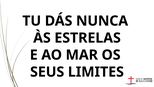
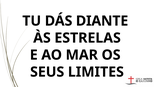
NUNCA: NUNCA -> DIANTE (102, 21)
